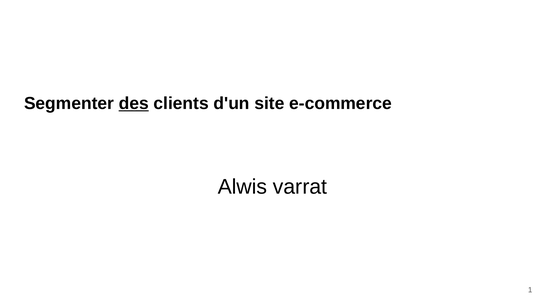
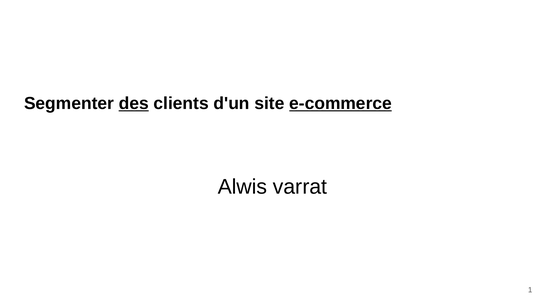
e-commerce underline: none -> present (341, 103)
